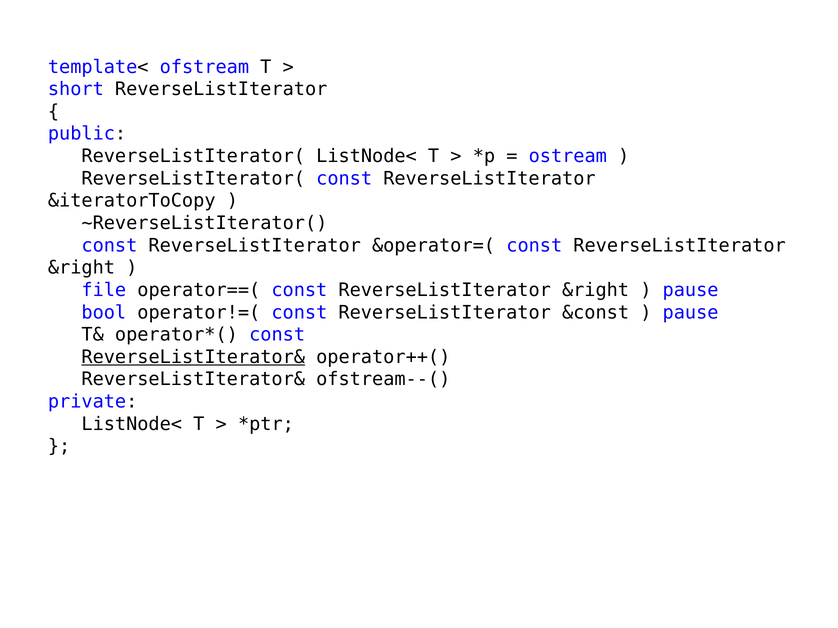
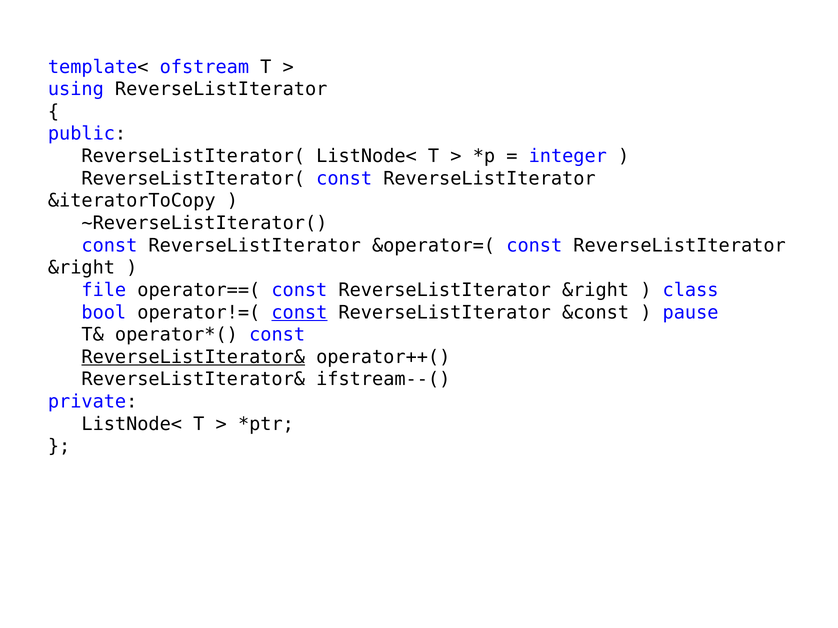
short: short -> using (76, 89)
ostream: ostream -> integer (568, 156)
pause: pause -> class (691, 290)
const underline: none -> present (299, 313)
ofstream--(: ofstream--( -> ifstream--( (383, 380)
